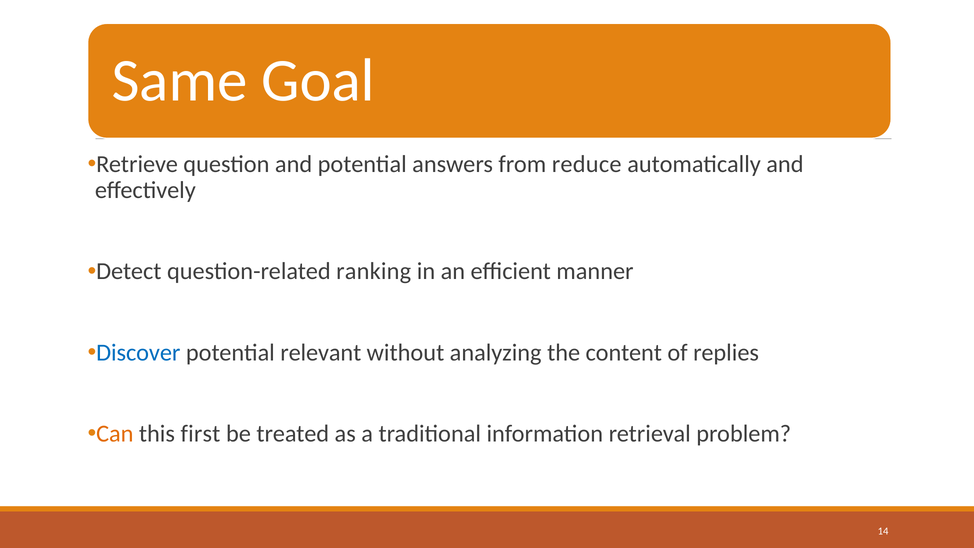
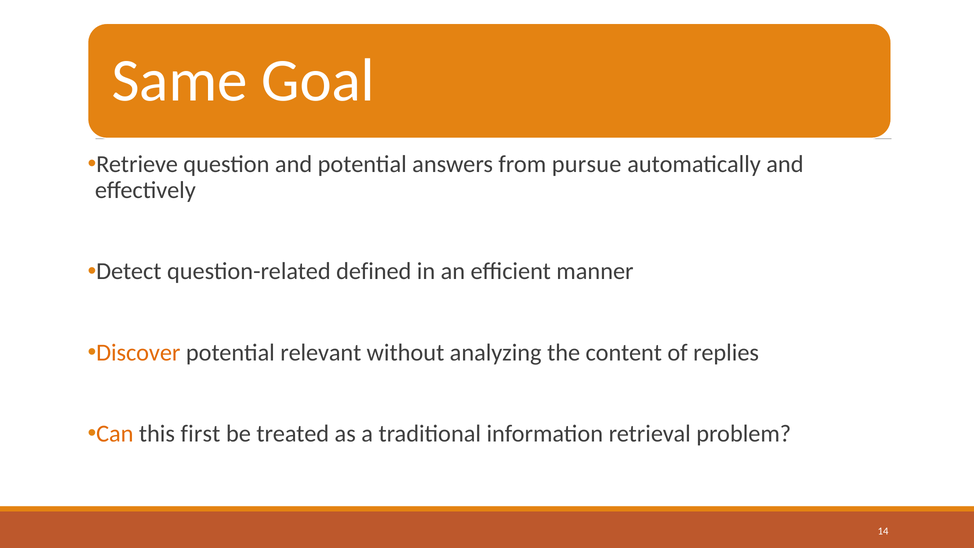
reduce: reduce -> pursue (587, 164)
ranking: ranking -> defined (374, 271)
Discover colour: blue -> orange (138, 352)
